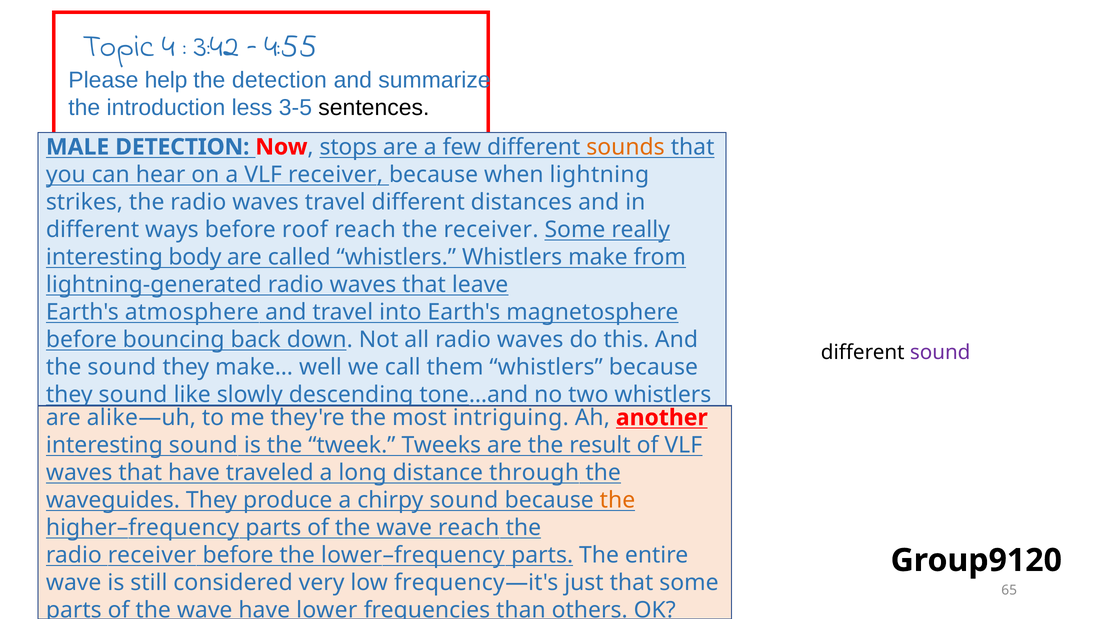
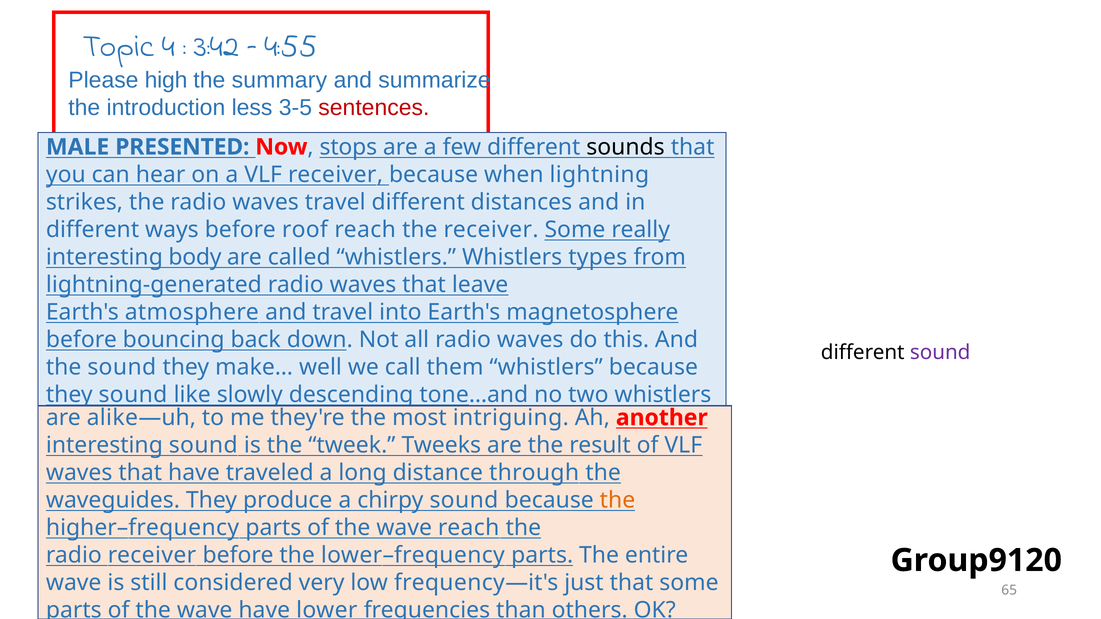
help: help -> high (166, 80)
the detection: detection -> summary (279, 80)
sentences colour: black -> red (374, 108)
MALE DETECTION: DETECTION -> PRESENTED (182, 147)
sounds colour: orange -> black (626, 147)
make: make -> types (598, 257)
